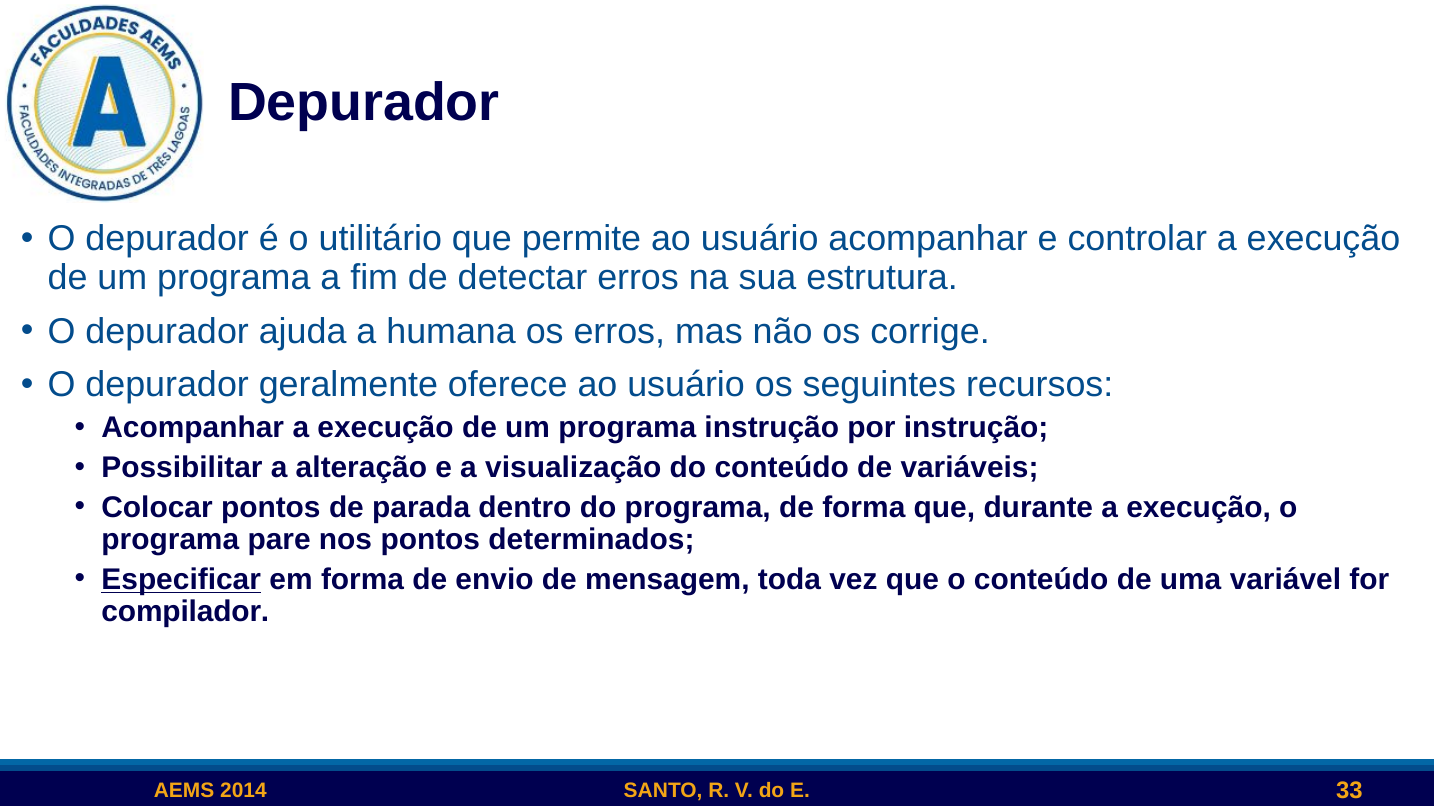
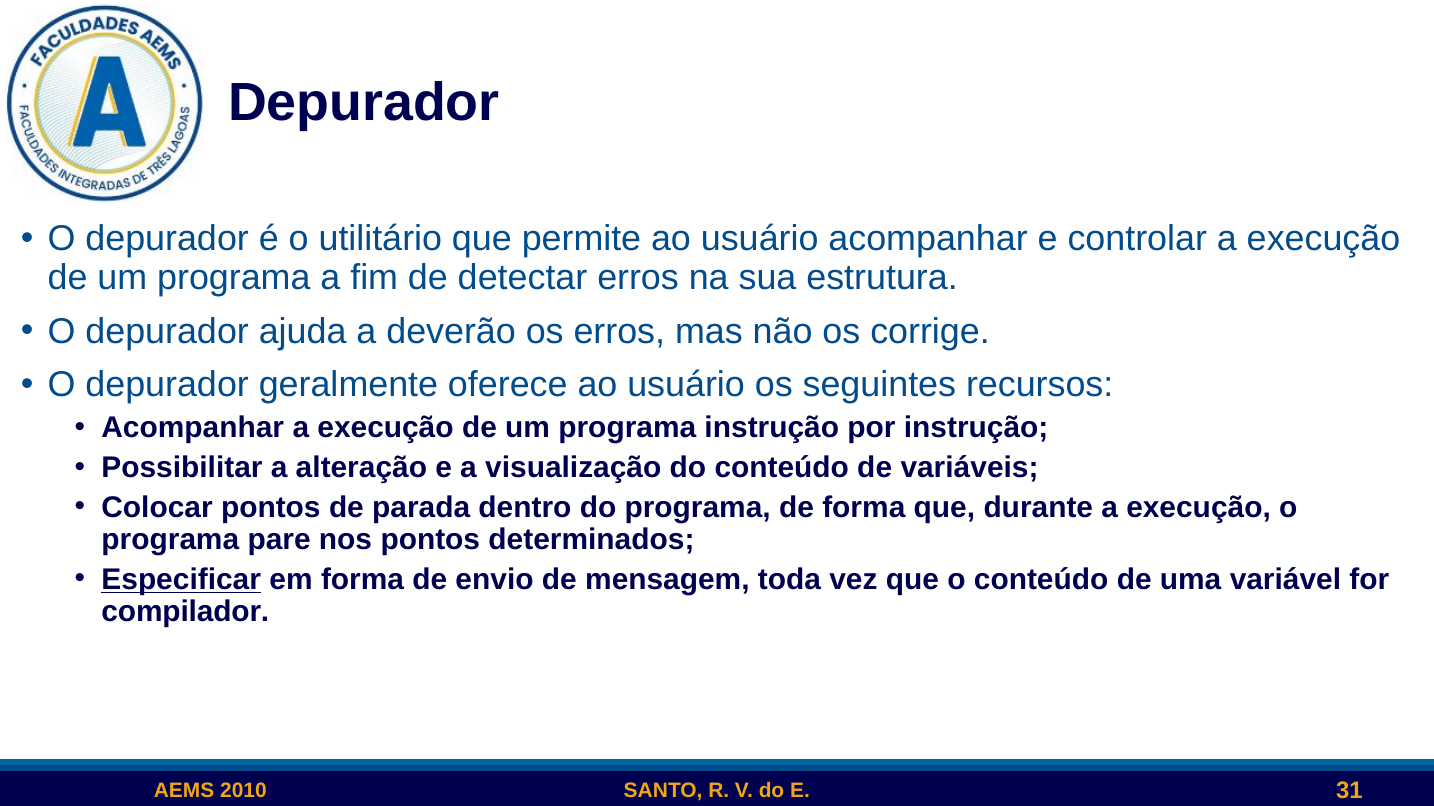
humana: humana -> deverão (451, 332)
2014: 2014 -> 2010 (243, 792)
33: 33 -> 31 (1349, 792)
